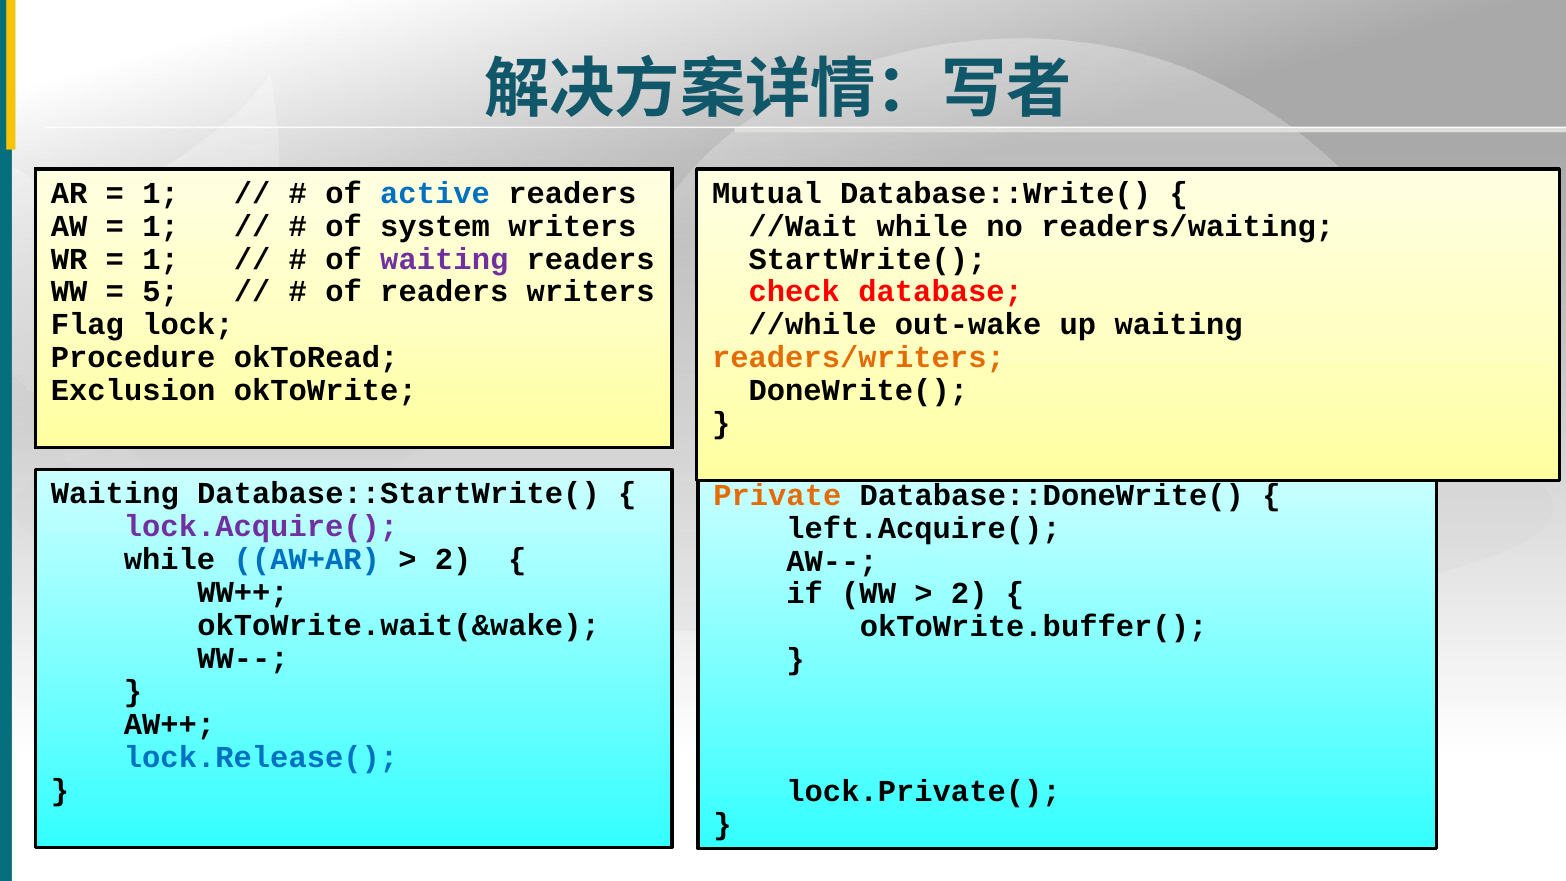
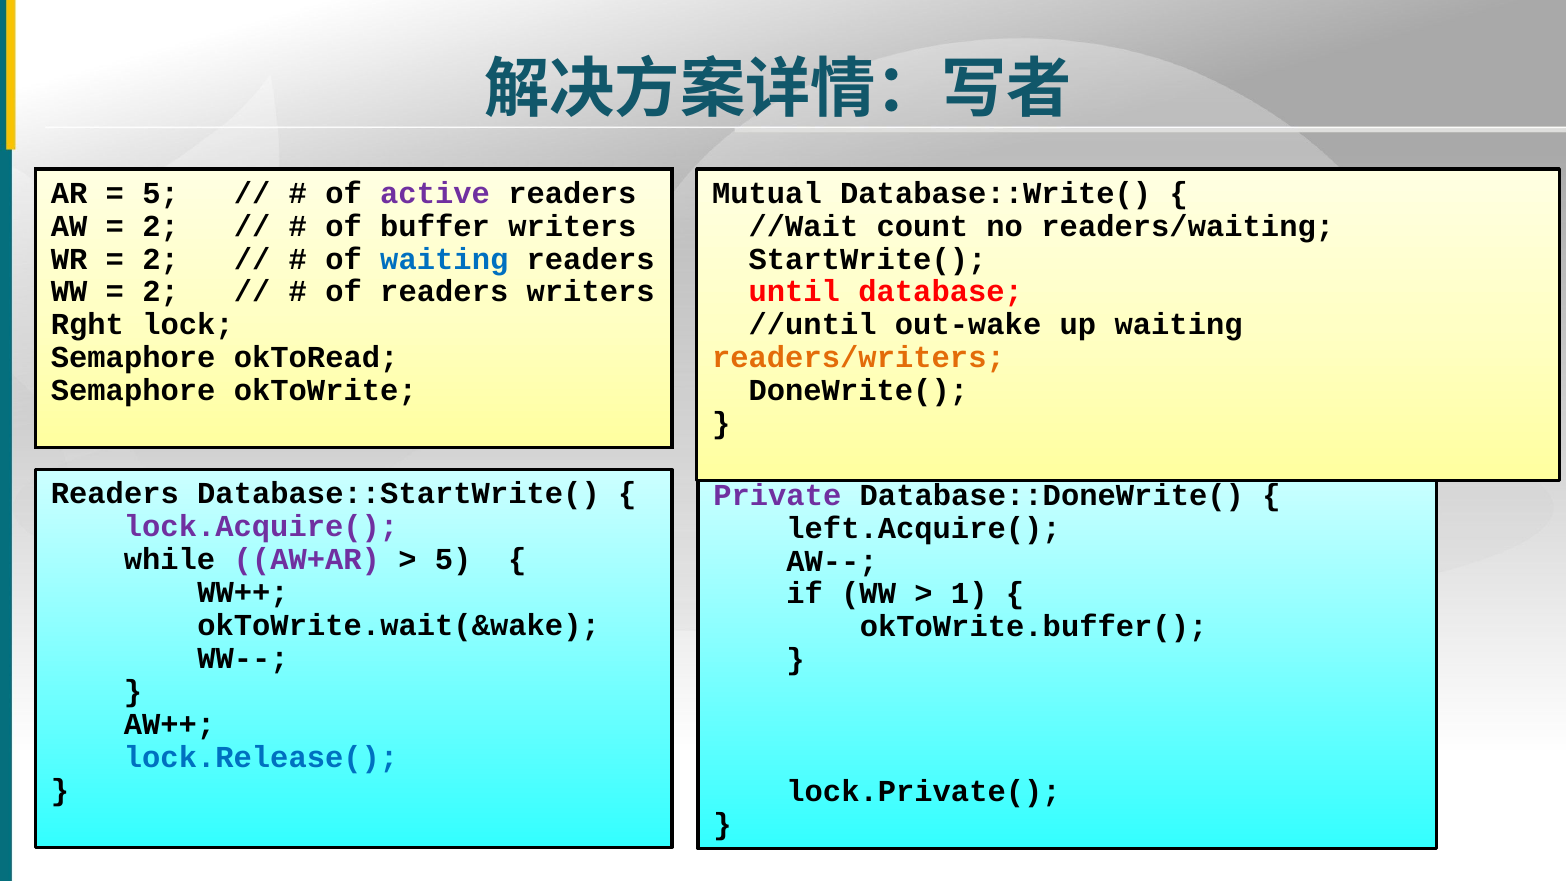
1: 1 -> 5 (161, 193)
active colour: blue -> purple (435, 193)
1: 1 -> 2 (161, 226)
system: system -> buffer (435, 226)
//Wait while: while -> count (922, 226)
1: 1 -> 2 (161, 259)
waiting colour: purple -> blue (444, 259)
5: 5 -> 2 (161, 292)
check: check -> until (794, 292)
Flag: Flag -> Rght (87, 325)
//while: //while -> //until (813, 325)
Procedure: Procedure -> Semaphore (133, 358)
Exclusion: Exclusion -> Semaphore (133, 391)
Waiting: Waiting -> Readers (115, 494)
Private colour: orange -> purple (777, 495)
AW+AR colour: blue -> purple (307, 560)
2: 2 -> 5 (453, 560)
2: 2 -> 1 (969, 594)
